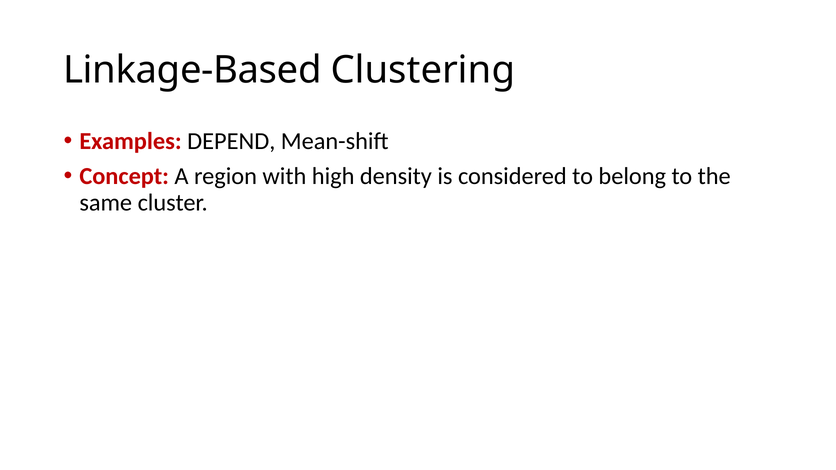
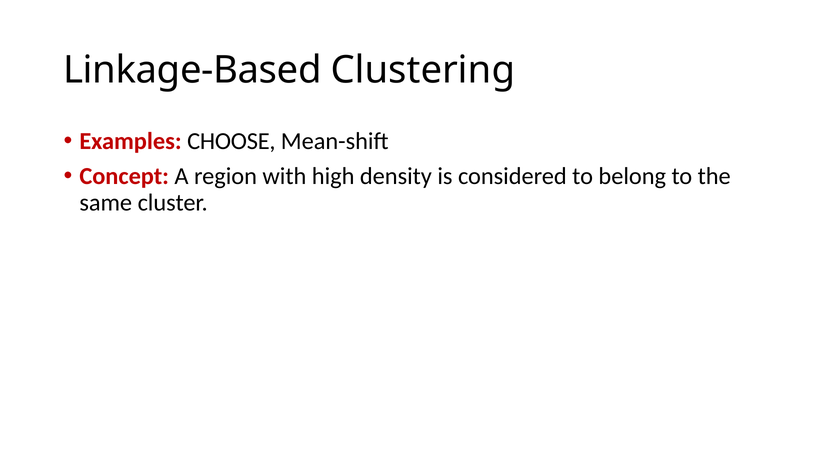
DEPEND: DEPEND -> CHOOSE (231, 141)
